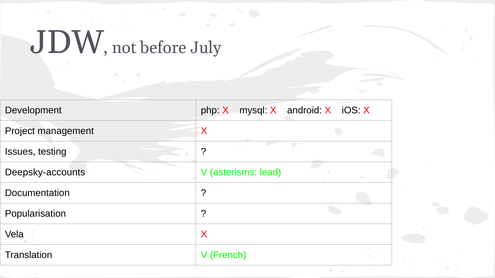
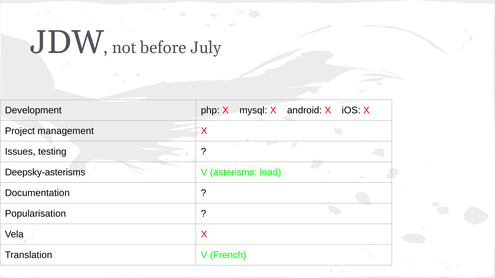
Deepsky-accounts: Deepsky-accounts -> Deepsky-asterisms (45, 173)
